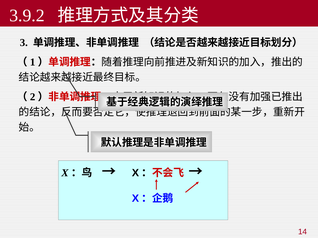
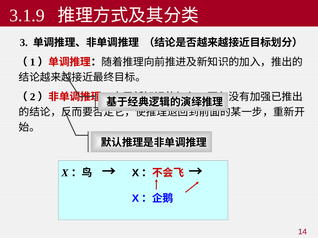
3.9.2: 3.9.2 -> 3.1.9 (27, 16)
